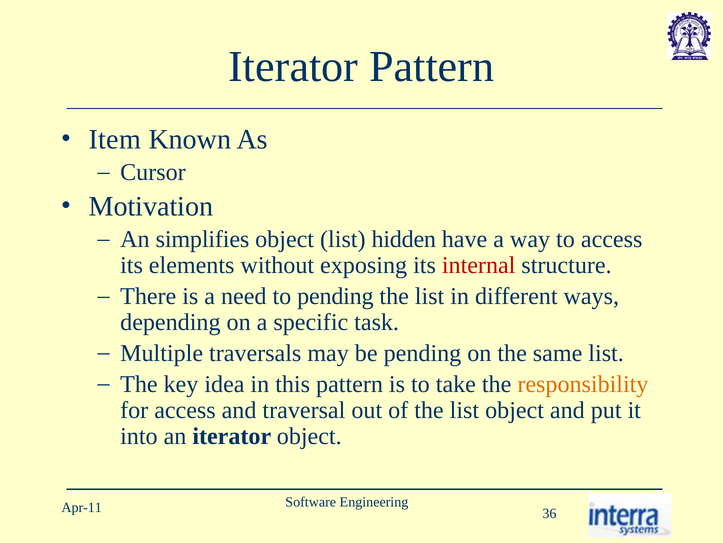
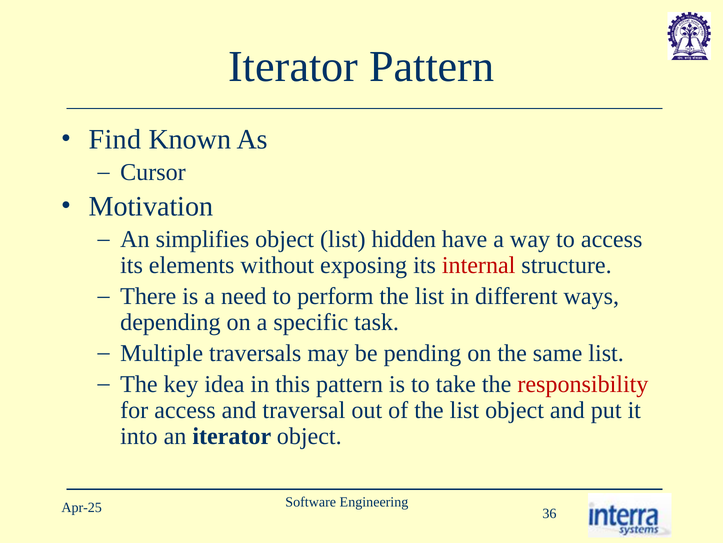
Item: Item -> Find (115, 139)
to pending: pending -> perform (335, 296)
responsibility colour: orange -> red (583, 384)
Apr-11: Apr-11 -> Apr-25 (82, 507)
